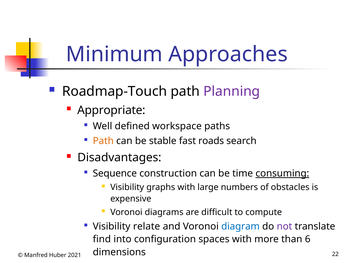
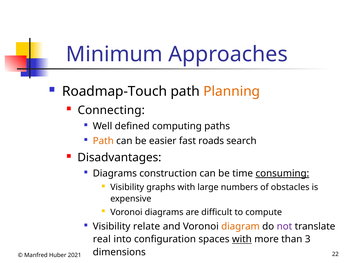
Planning colour: purple -> orange (232, 92)
Appropriate: Appropriate -> Connecting (111, 110)
workspace: workspace -> computing (177, 126)
stable: stable -> easier (163, 141)
Sequence: Sequence -> Diagrams (115, 174)
diagram colour: blue -> orange (240, 227)
find: find -> real (102, 239)
with underline: none -> present (242, 239)
6: 6 -> 3 (308, 239)
